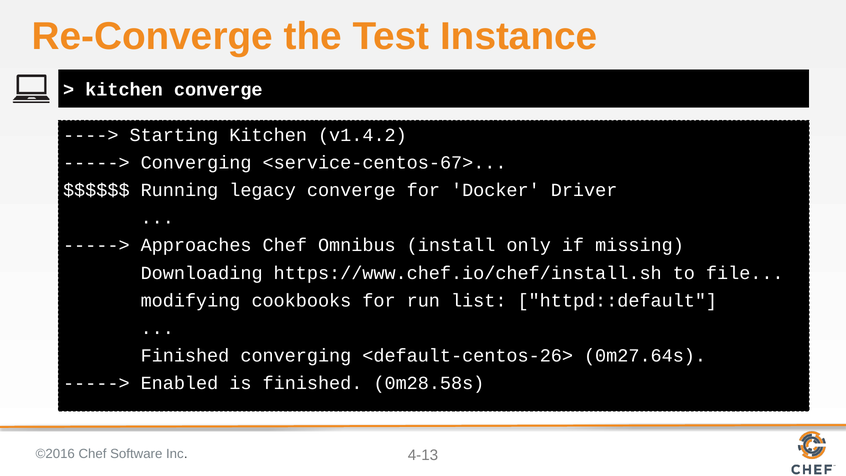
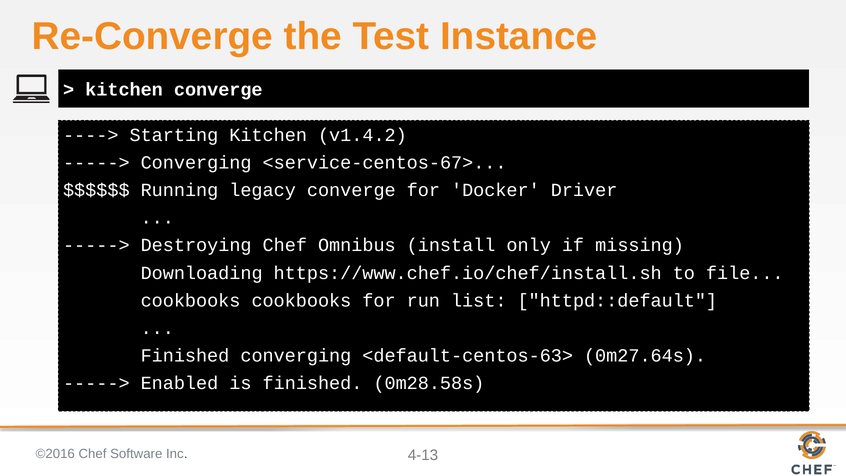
Approaches: Approaches -> Destroying (196, 245)
modifying: modifying -> cookbooks (191, 300)
<default-centos-26>: <default-centos-26> -> <default-centos-63> (468, 355)
